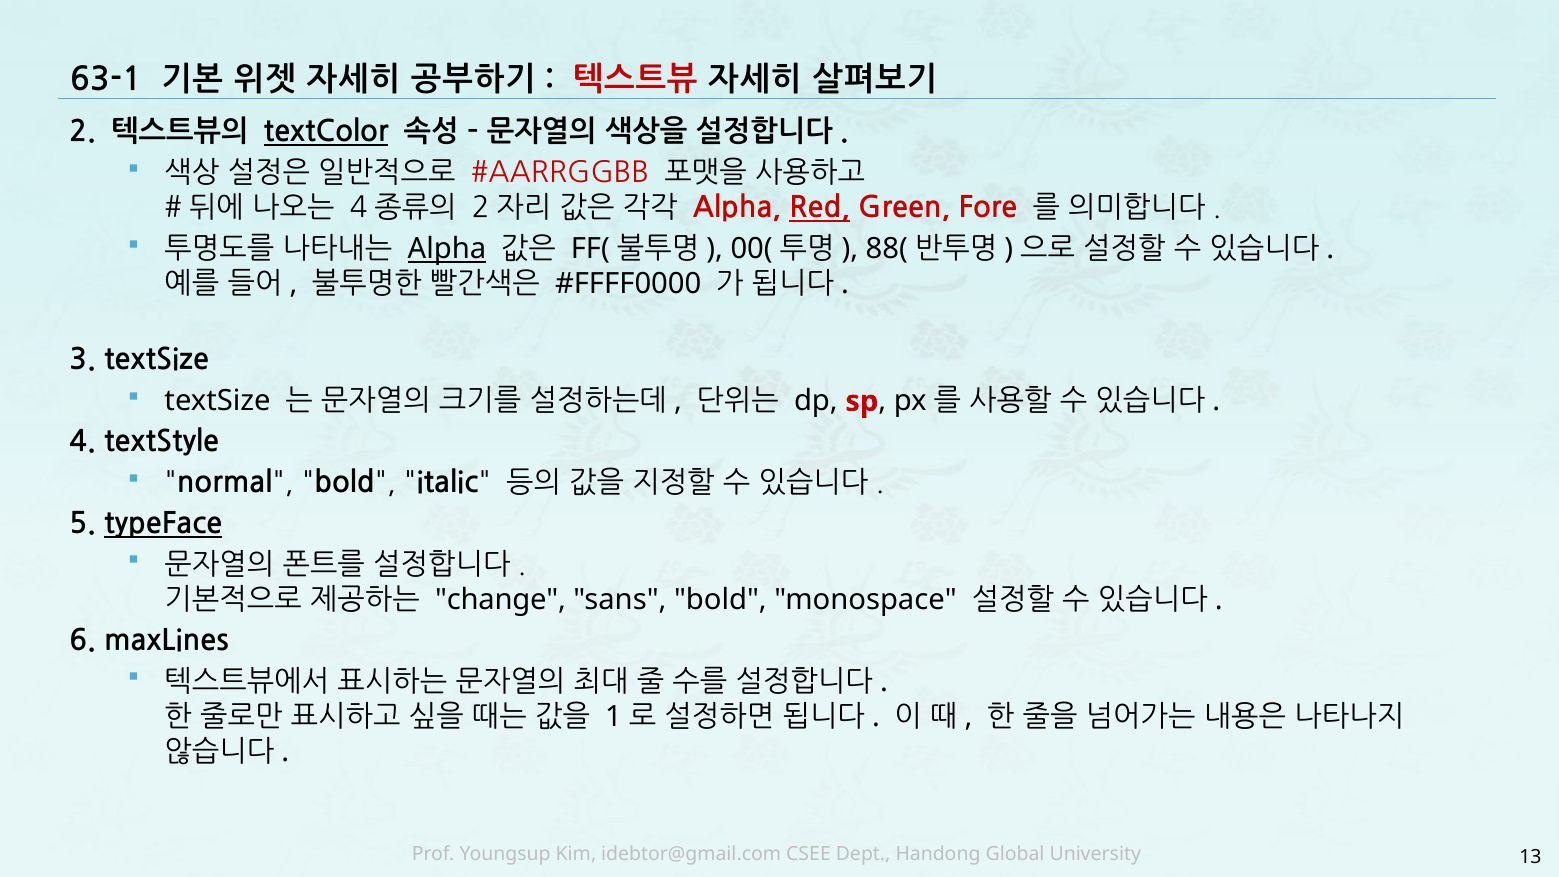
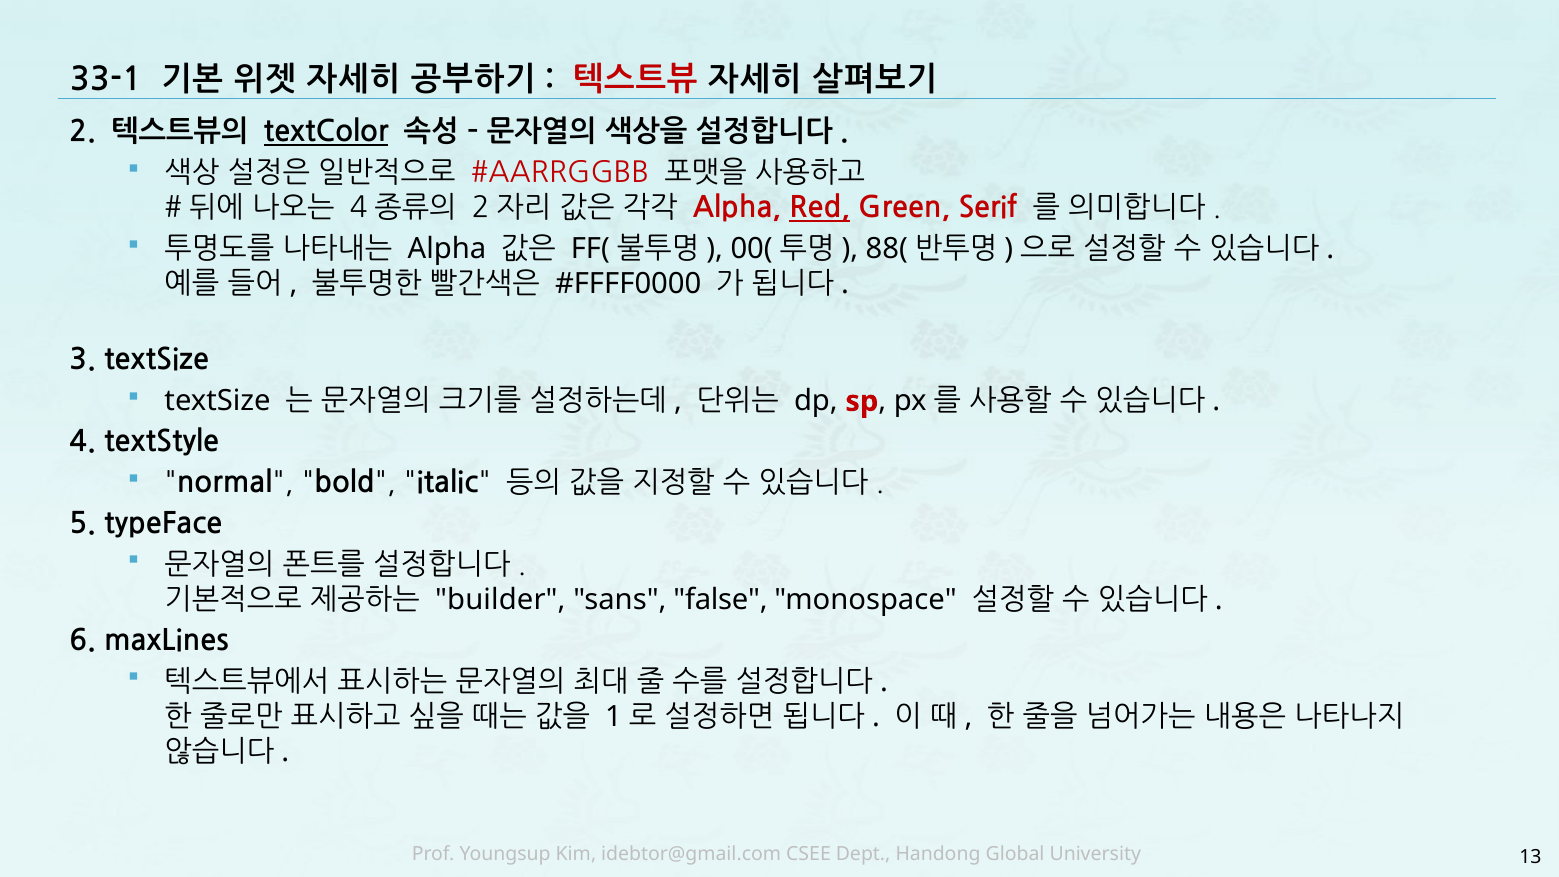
63-1: 63-1 -> 33-1 (106, 80)
Fore: Fore -> Serif (988, 208)
Alpha underline: present -> none (447, 249)
typeFace underline: present -> none (163, 524)
change: change -> builder (500, 600)
sans bold: bold -> false (721, 600)
